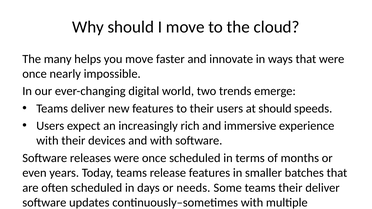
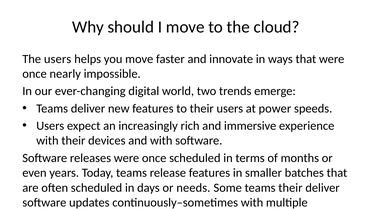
The many: many -> users (58, 59)
at should: should -> power (275, 109)
